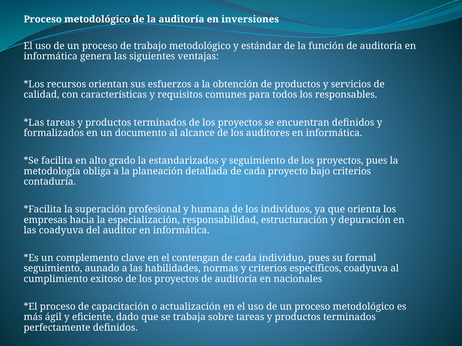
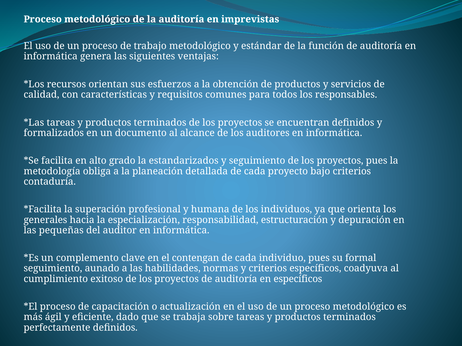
inversiones: inversiones -> imprevistas (250, 19)
empresas: empresas -> generales (45, 220)
las coadyuva: coadyuva -> pequeñas (61, 231)
en nacionales: nacionales -> específicos (298, 279)
